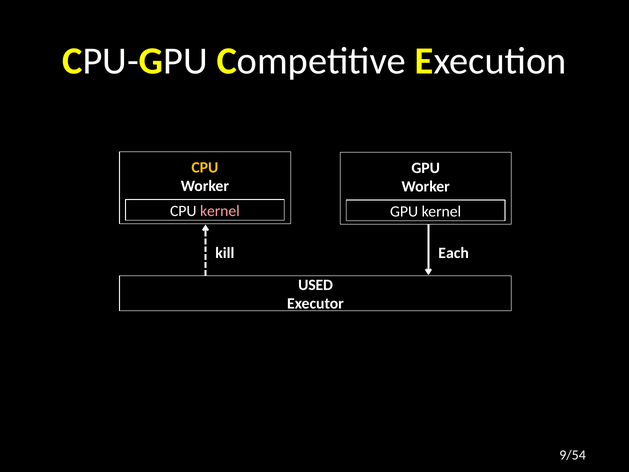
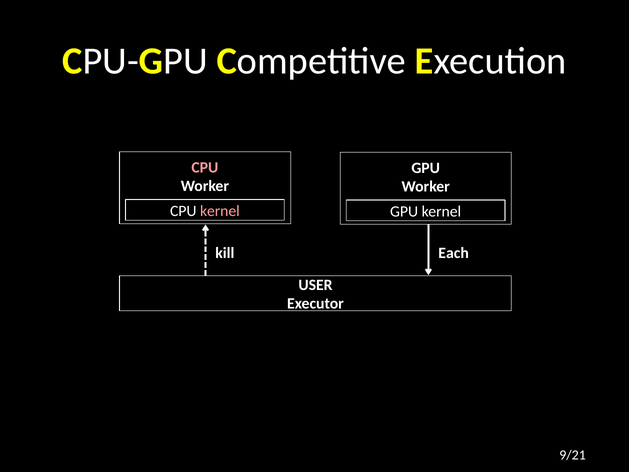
CPU colour: yellow -> pink (205, 167)
USED: USED -> USER (315, 285)
9/54: 9/54 -> 9/21 (573, 455)
